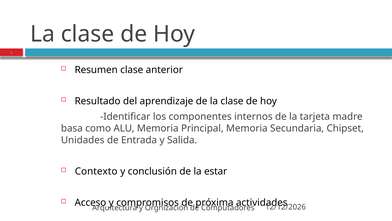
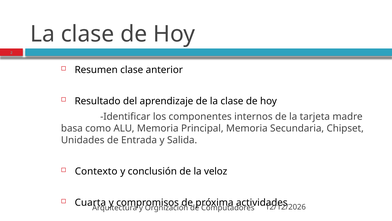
estar: estar -> veloz (216, 171)
Acceso: Acceso -> Cuarta (90, 202)
